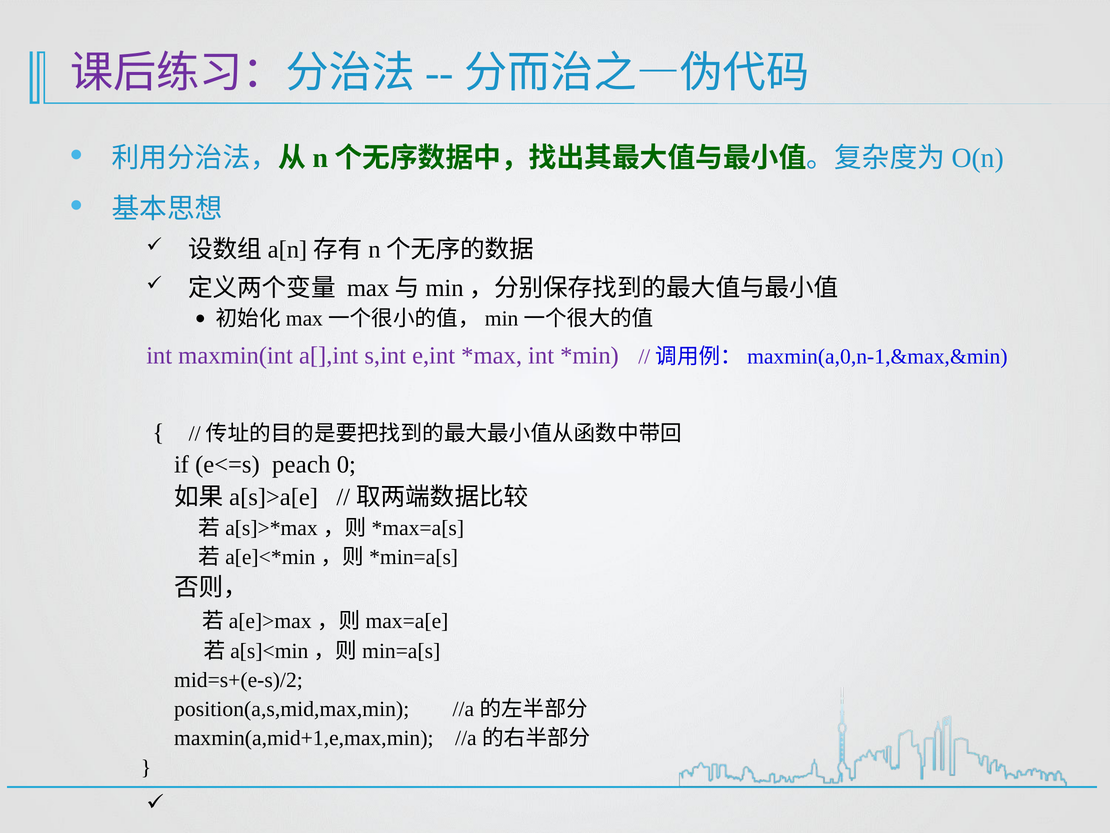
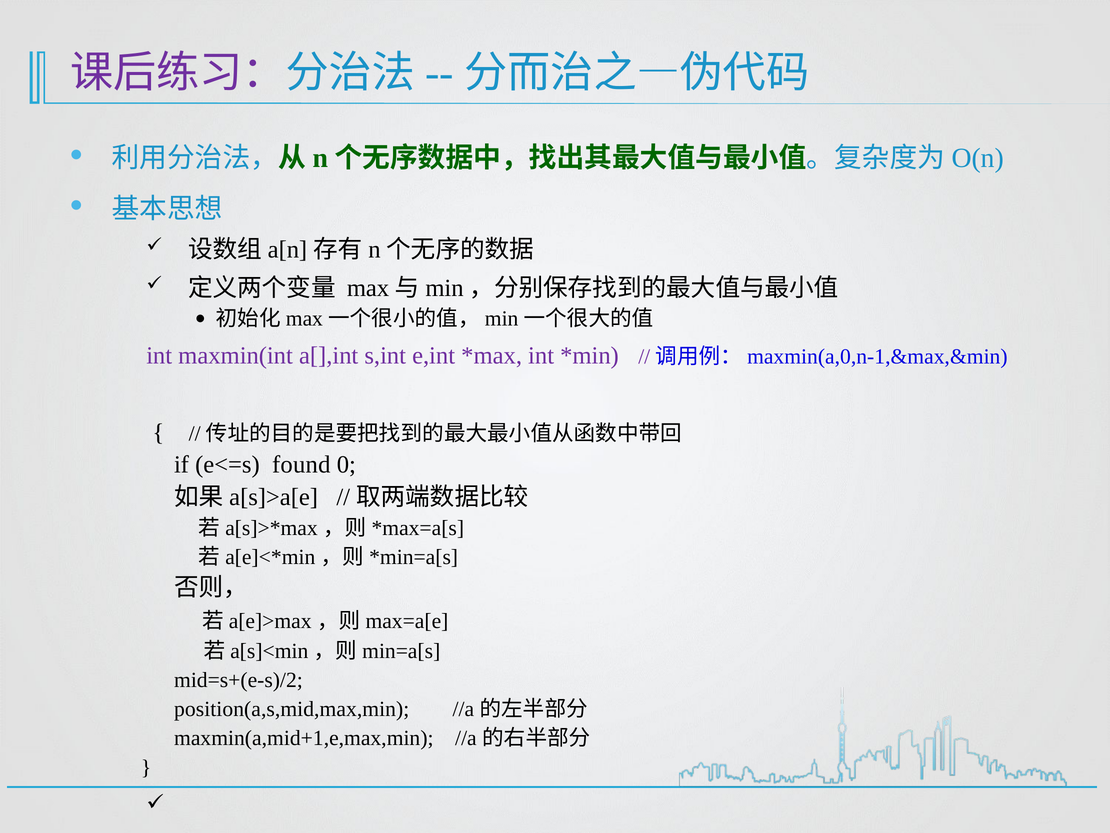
peach: peach -> found (301, 464)
